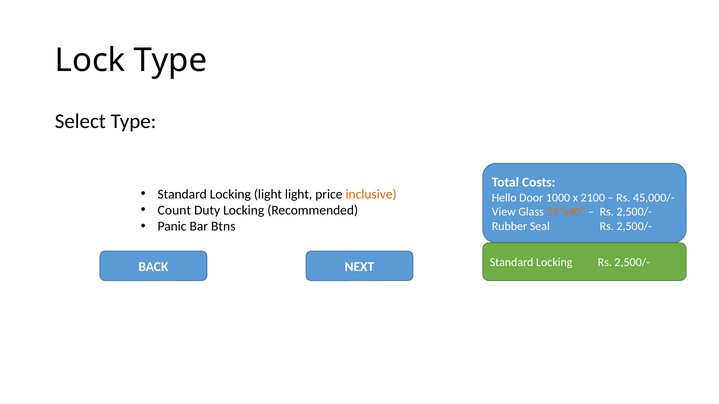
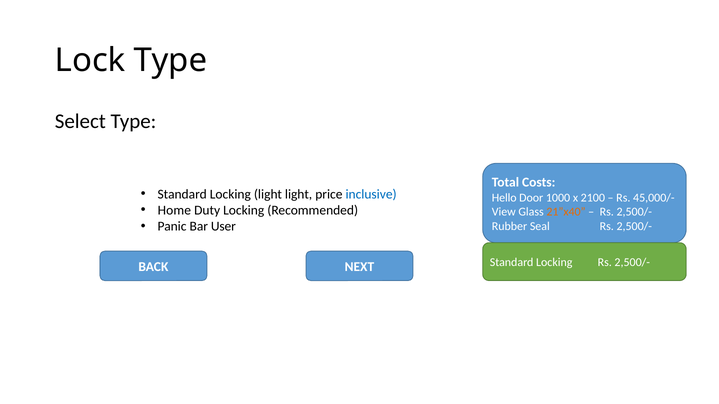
inclusive colour: orange -> blue (371, 194)
Count: Count -> Home (174, 210)
Btns: Btns -> User (223, 227)
